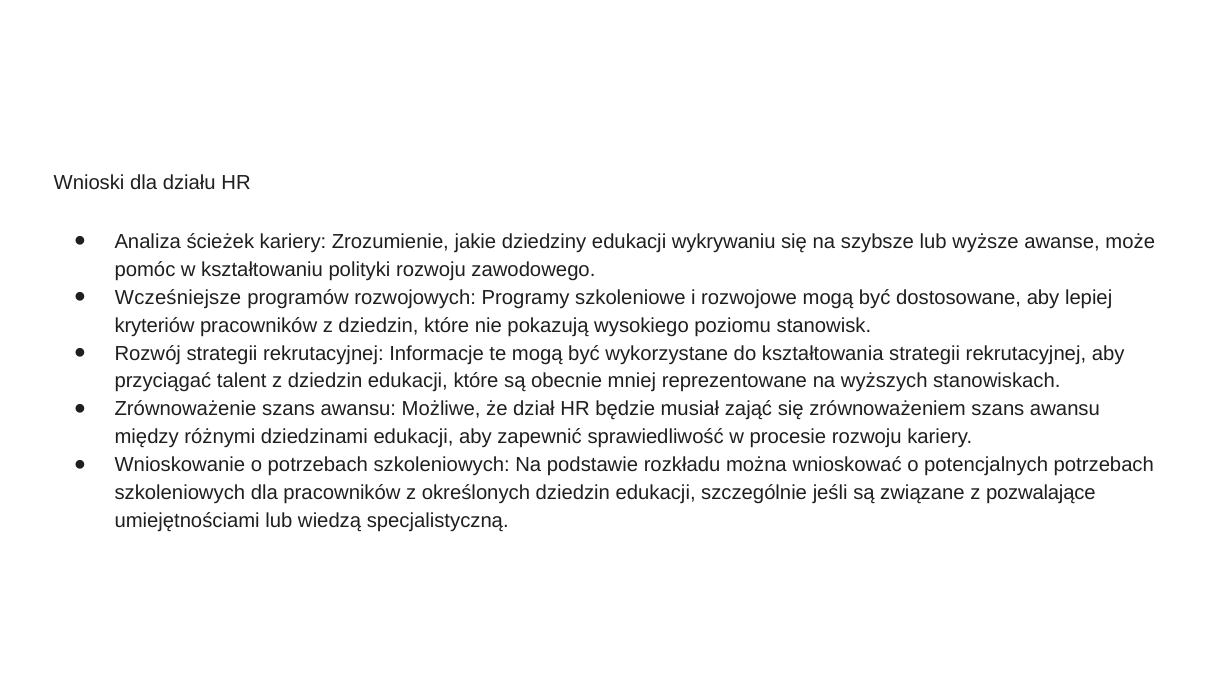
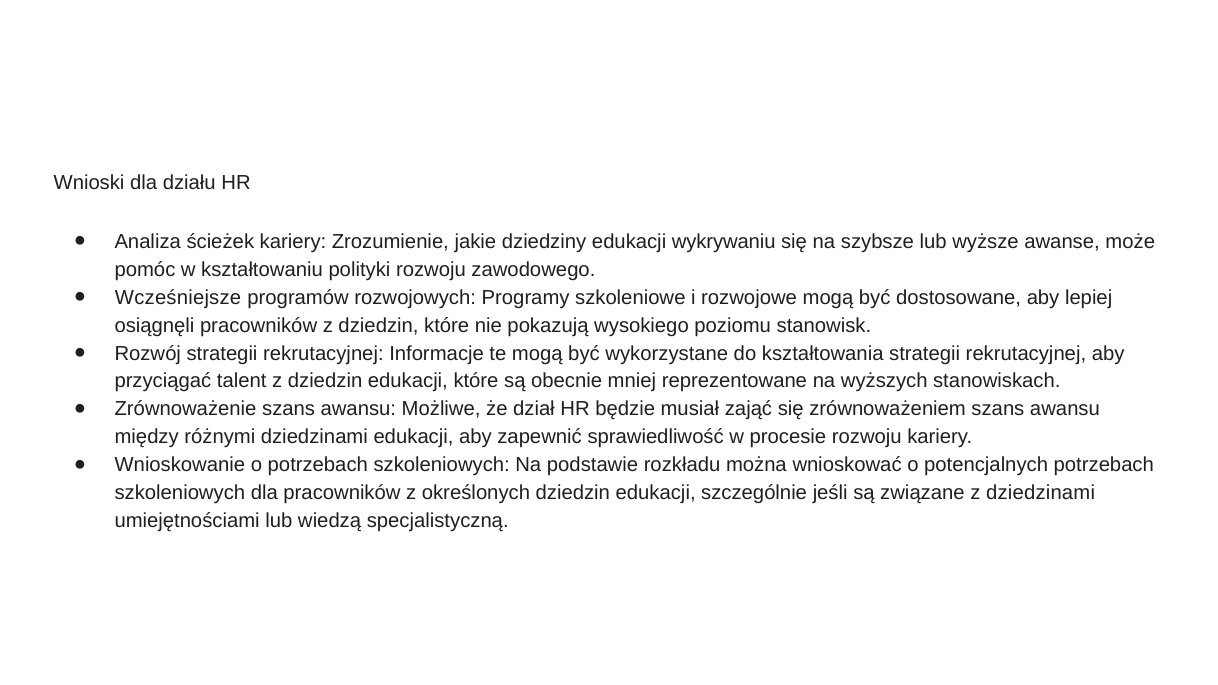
kryteriów: kryteriów -> osiągnęli (155, 325)
z pozwalające: pozwalające -> dziedzinami (1041, 493)
